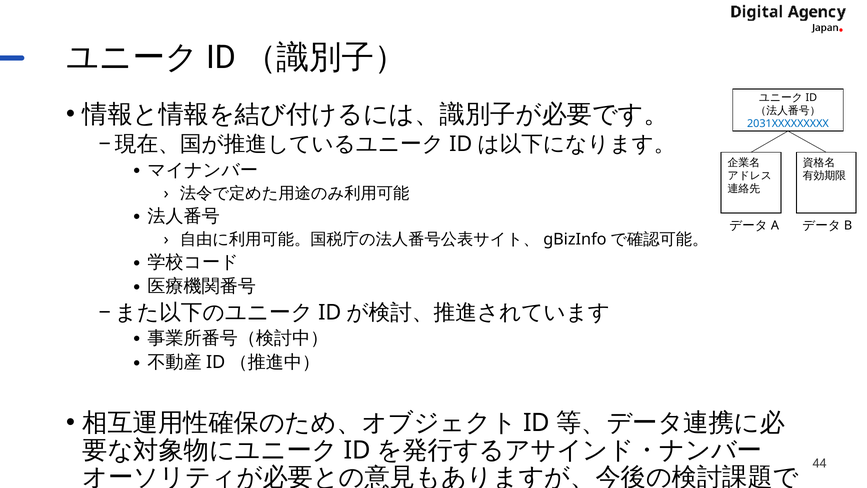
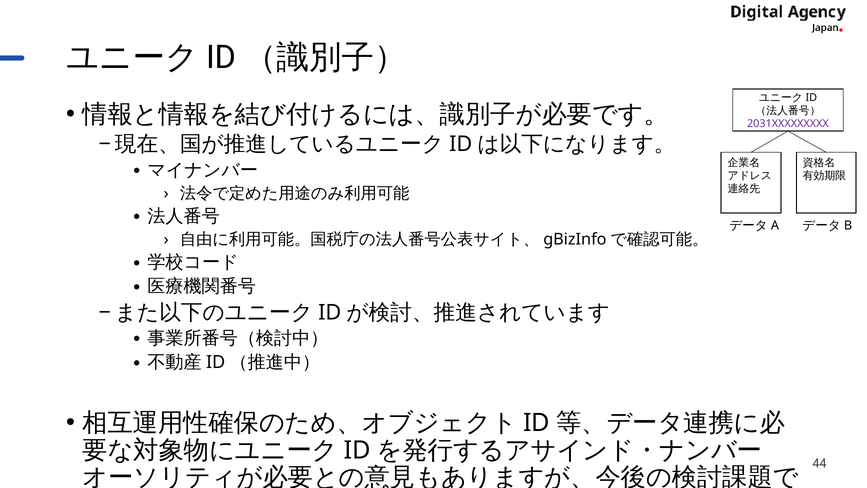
2031XXXXXXXXX colour: blue -> purple (788, 124)
